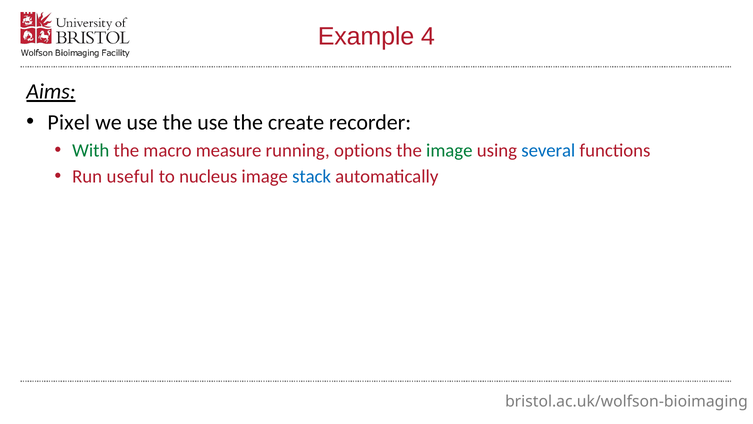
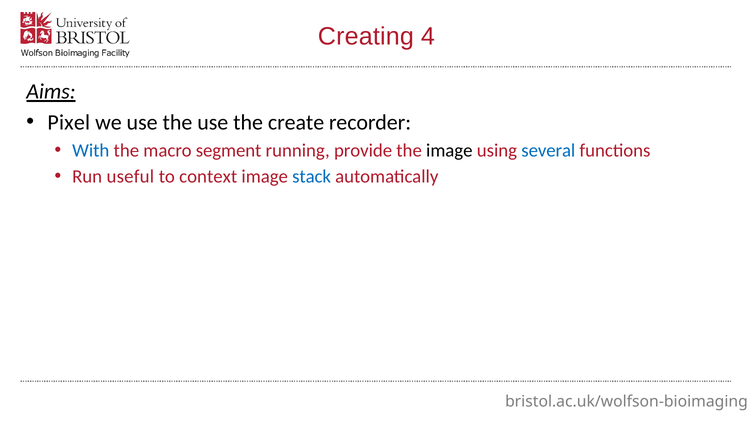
Example: Example -> Creating (366, 37)
With colour: green -> blue (91, 150)
measure: measure -> segment (229, 150)
options: options -> provide (363, 150)
image colour: green -> black (449, 150)
nucleus: nucleus -> context (208, 177)
